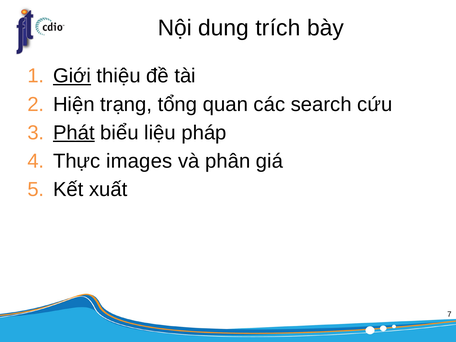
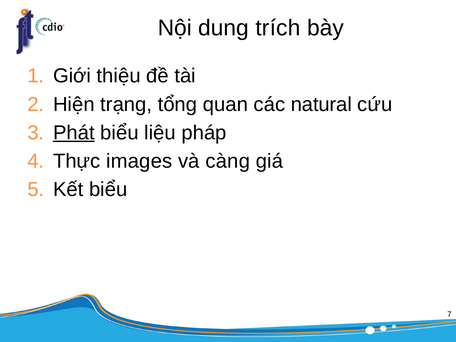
Giới underline: present -> none (72, 76)
search: search -> natural (321, 104)
phân: phân -> càng (228, 161)
Kết xuất: xuất -> biểu (108, 189)
